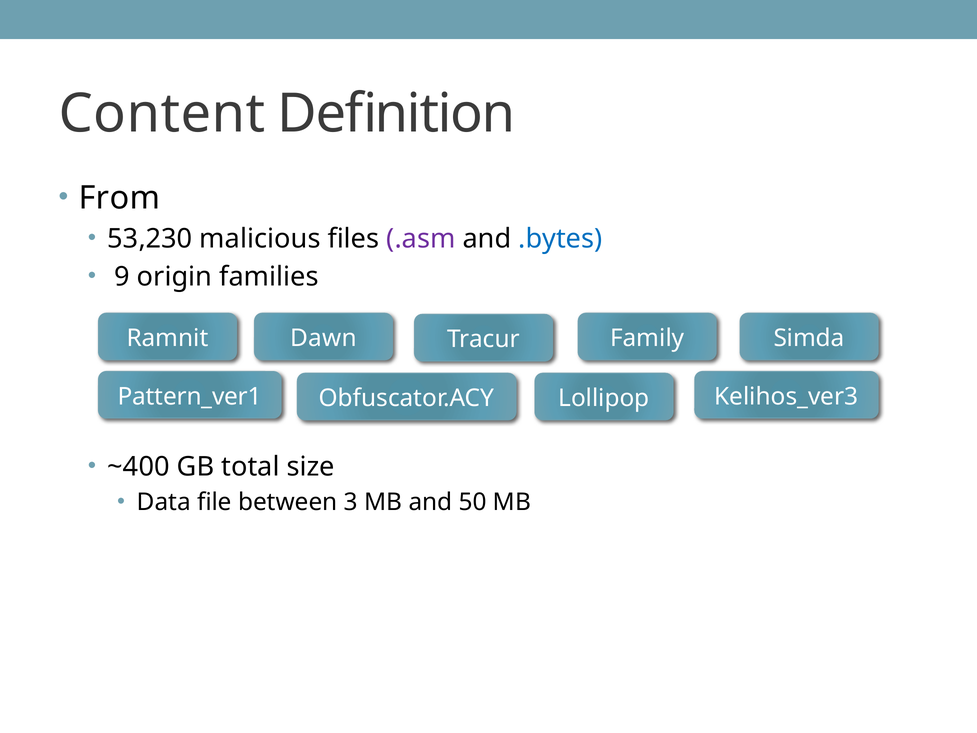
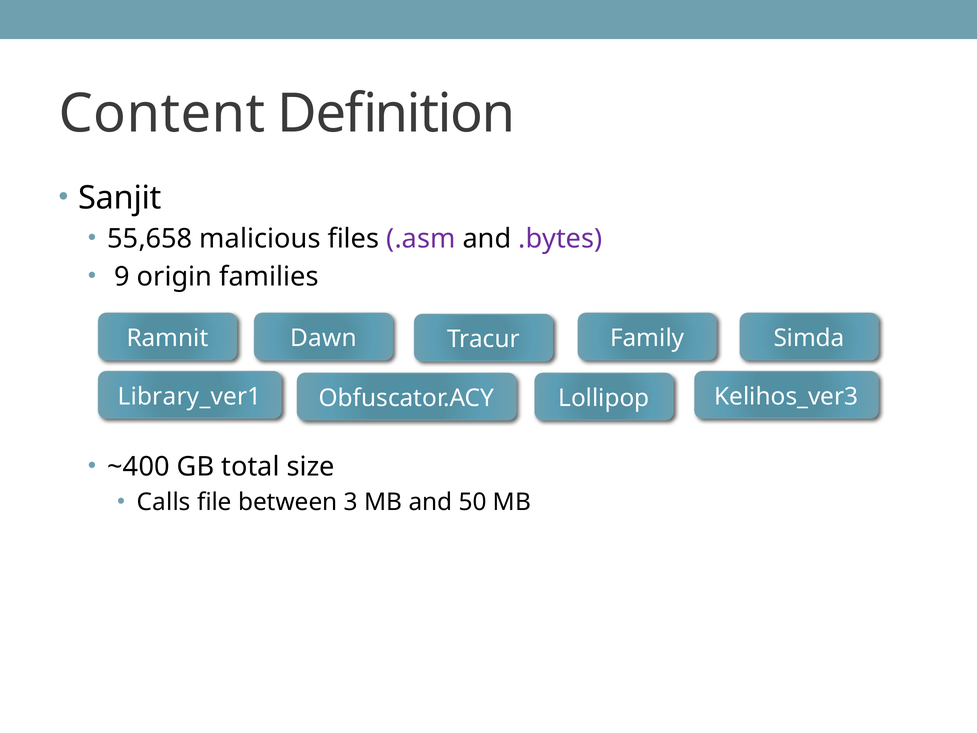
From: From -> Sanjit (120, 198)
53,230: 53,230 -> 55,658 (150, 239)
.bytes colour: blue -> purple (560, 239)
Pattern_ver1: Pattern_ver1 -> Library_ver1 (190, 396)
Data: Data -> Calls (164, 502)
